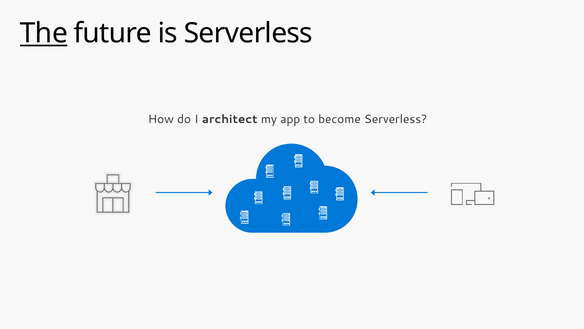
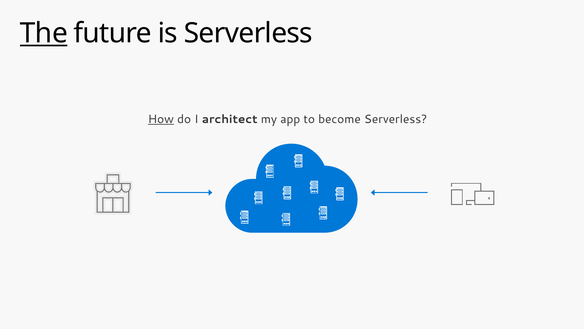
How underline: none -> present (161, 119)
